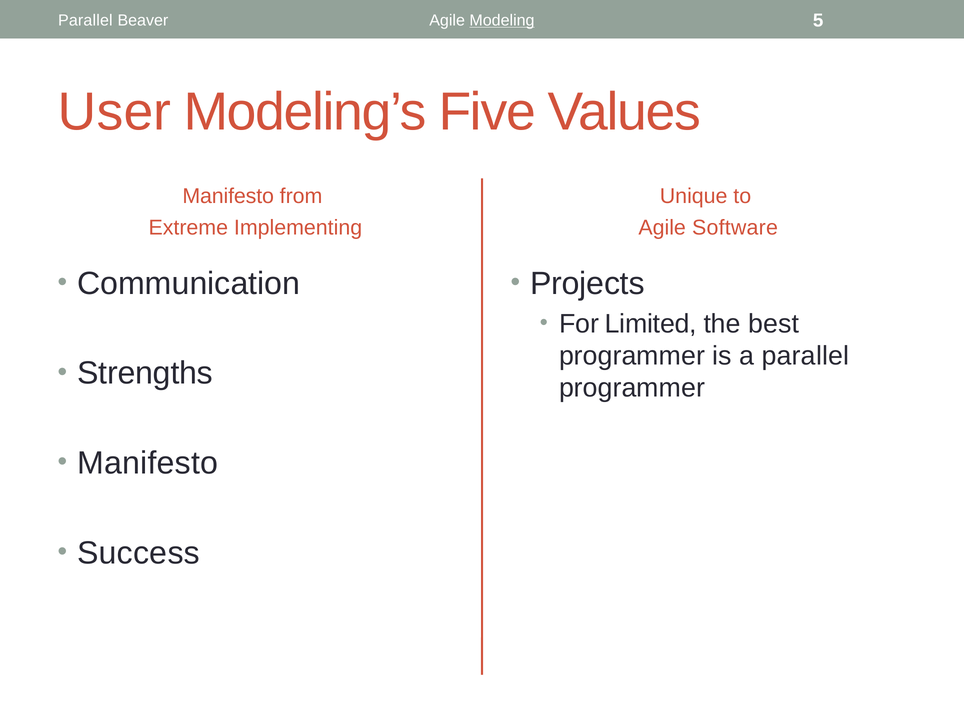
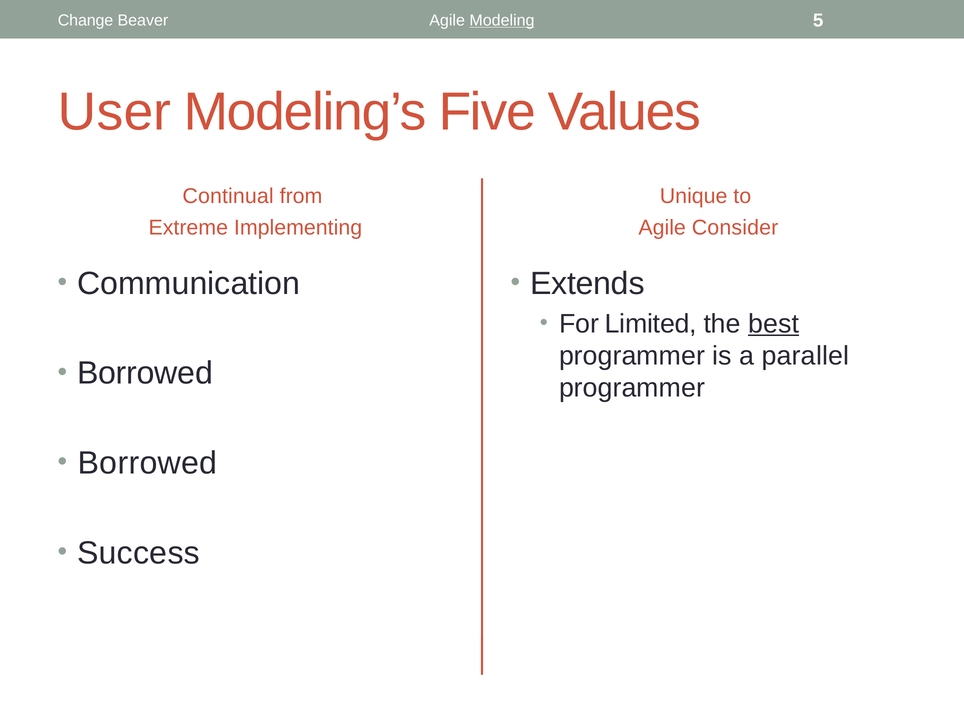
Parallel: Parallel -> Change (86, 20)
Manifesto: Manifesto -> Continual (228, 196)
Software: Software -> Consider (735, 227)
Projects: Projects -> Extends (587, 283)
best underline: none -> present (774, 324)
Strengths: Strengths -> Borrowed (145, 373)
Manifesto: Manifesto -> Borrowed (147, 463)
